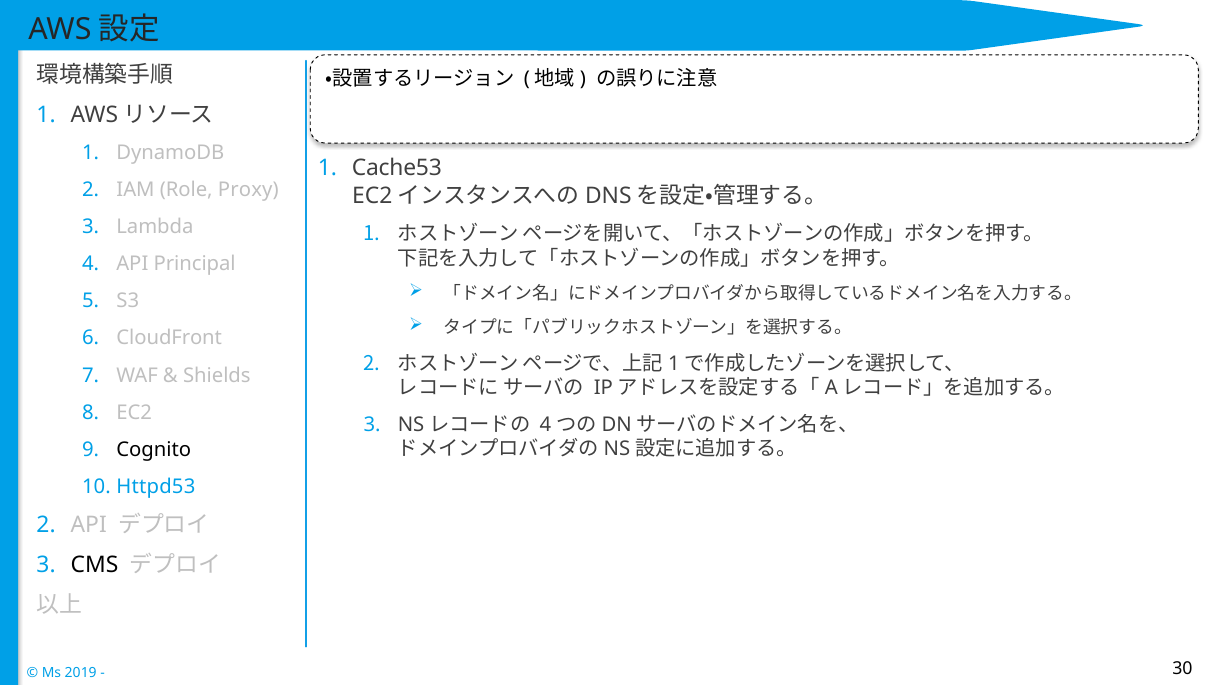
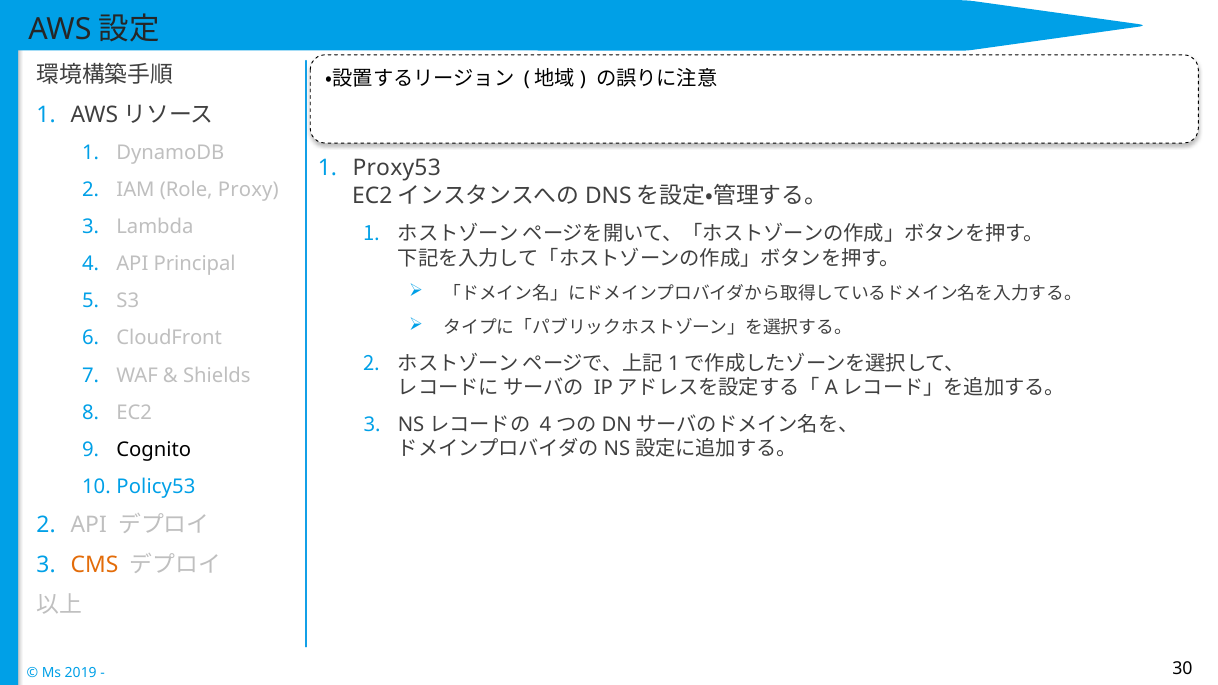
Cache53: Cache53 -> Proxy53 (397, 168)
Httpd53: Httpd53 -> Policy53 (156, 487)
CMS colour: black -> orange (95, 565)
